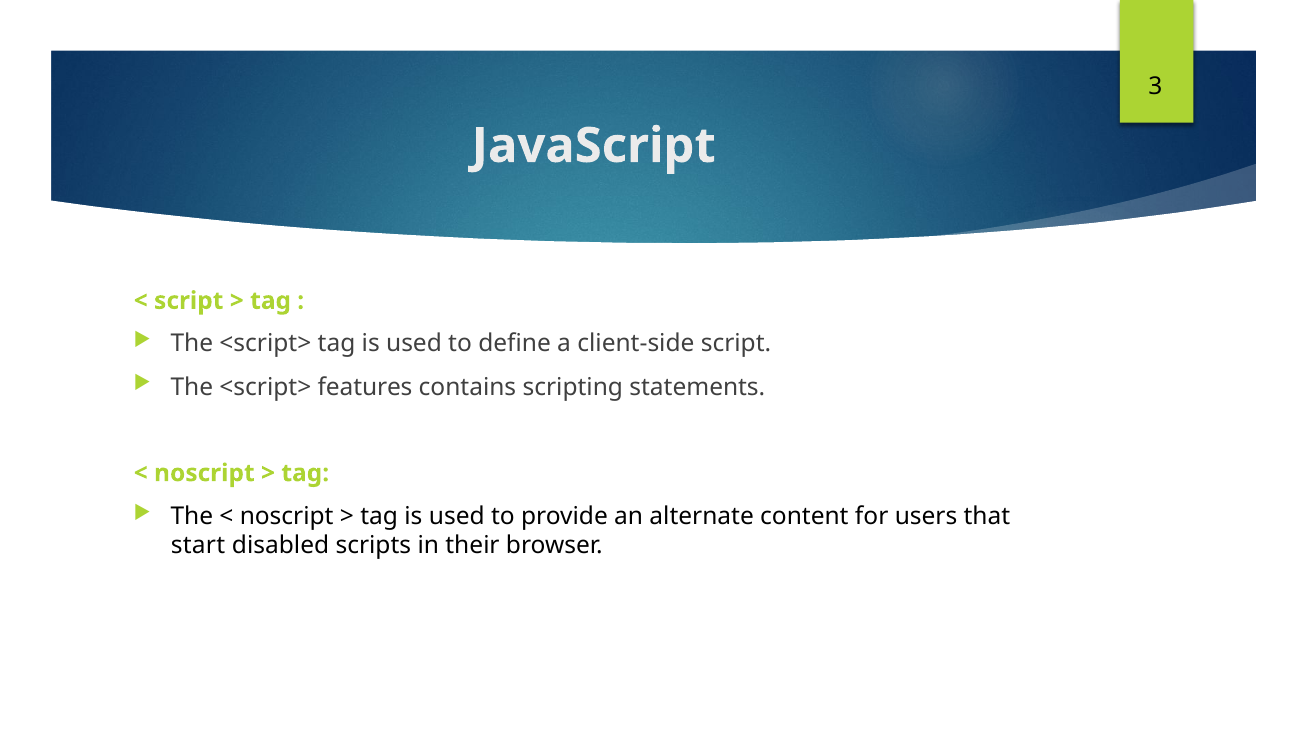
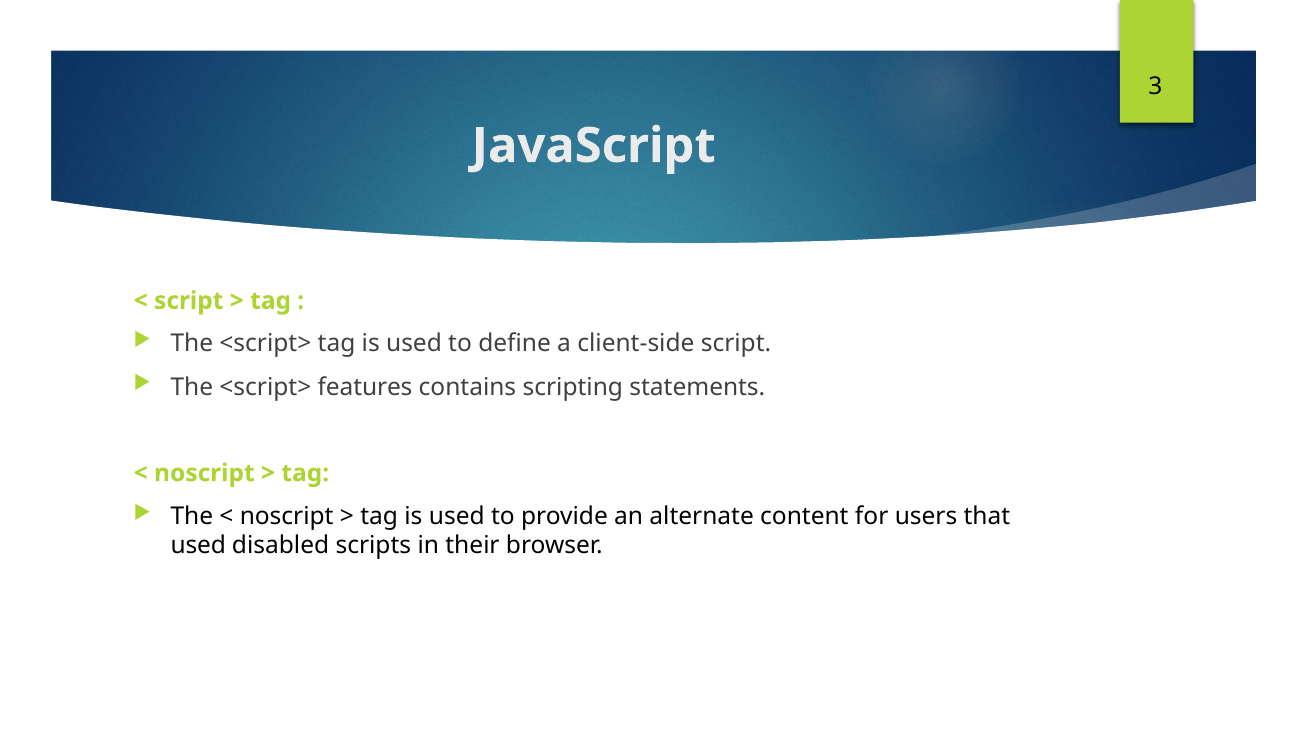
start: start -> used (198, 545)
